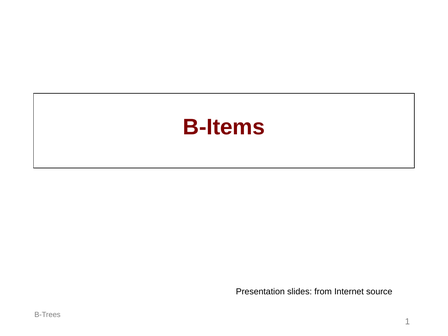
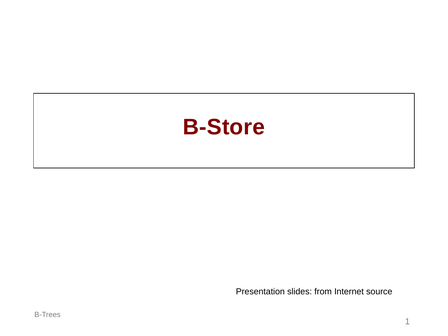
B-Items: B-Items -> B-Store (224, 127)
